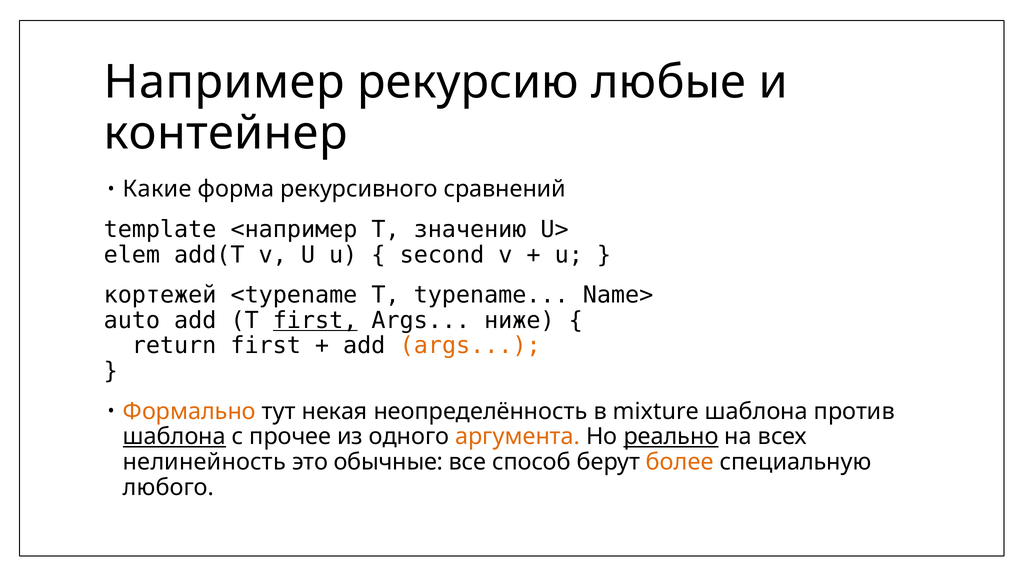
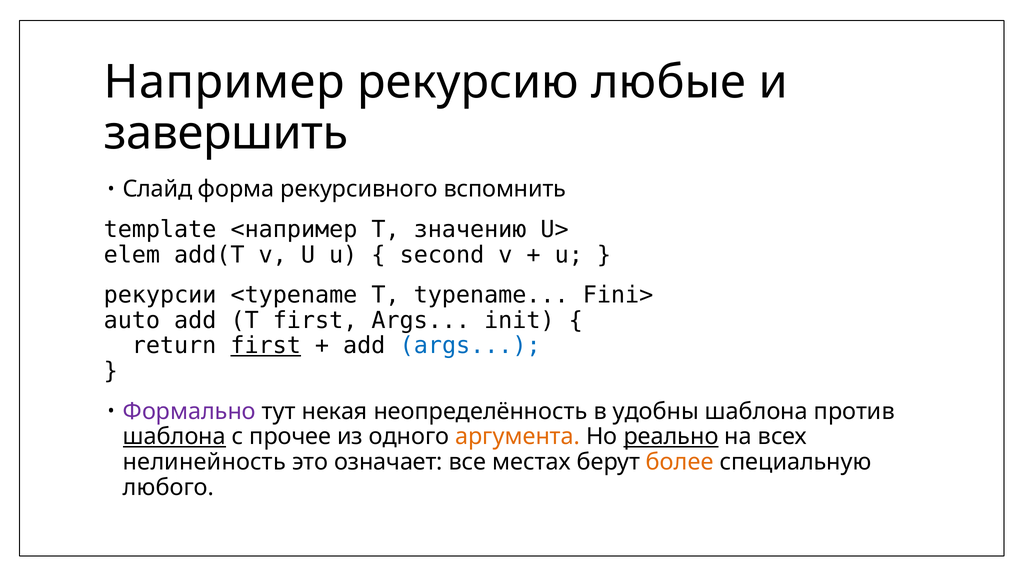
контейнер: контейнер -> завершить (226, 133)
Какие: Какие -> Слайд (158, 189)
сравнений: сравнений -> вспомнить (505, 189)
кортежей: кортежей -> рекурсии (160, 295)
Name>: Name> -> Fini> (618, 295)
first underline: present -> none (315, 320)
ниже: ниже -> init (519, 320)
first underline: none -> present (266, 346)
args colour: orange -> blue (470, 346)
Формально colour: orange -> purple (189, 411)
mixture: mixture -> удобны (656, 411)
обычные: обычные -> означает (388, 462)
способ: способ -> местах (531, 462)
